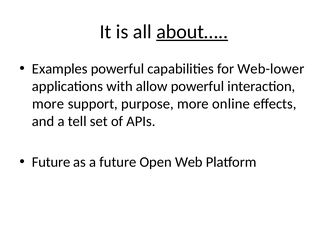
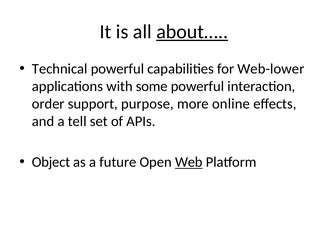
Examples: Examples -> Technical (60, 69)
allow: allow -> some (152, 86)
more: more -> order (48, 104)
Future: Future -> Object (51, 162)
Web underline: none -> present (189, 162)
